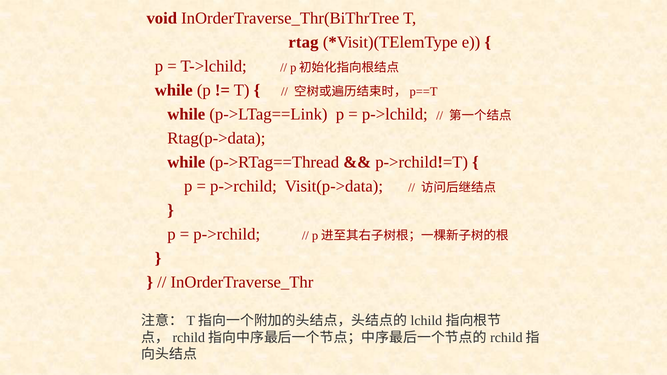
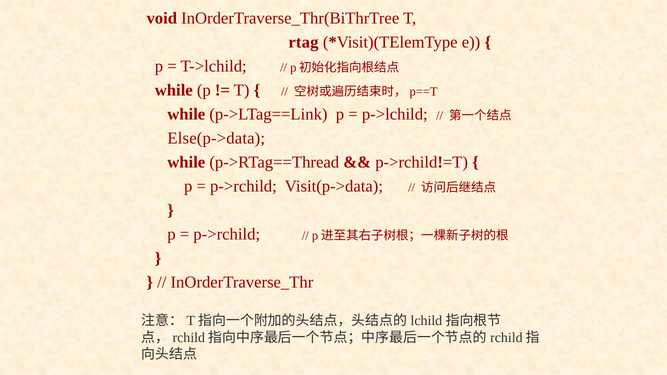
Rtag(p->data: Rtag(p->data -> Else(p->data (216, 138)
